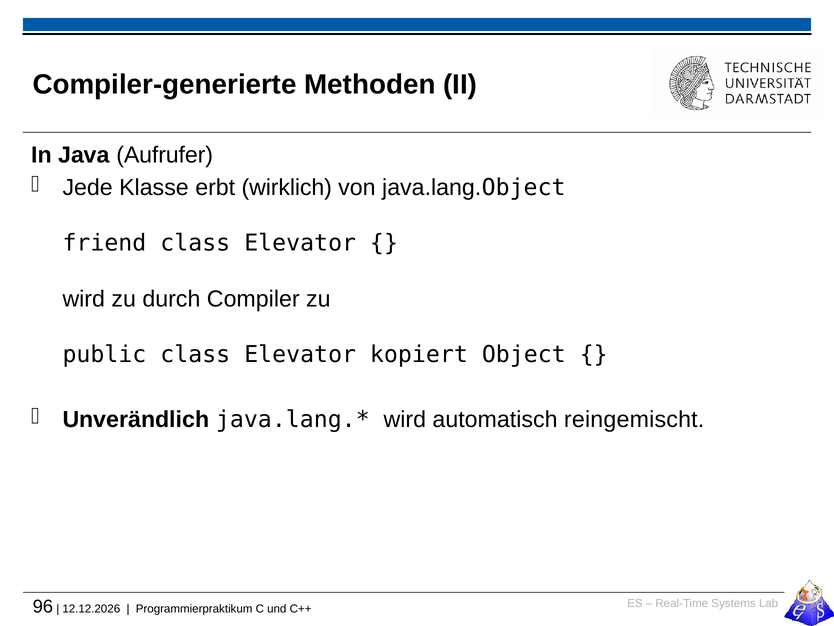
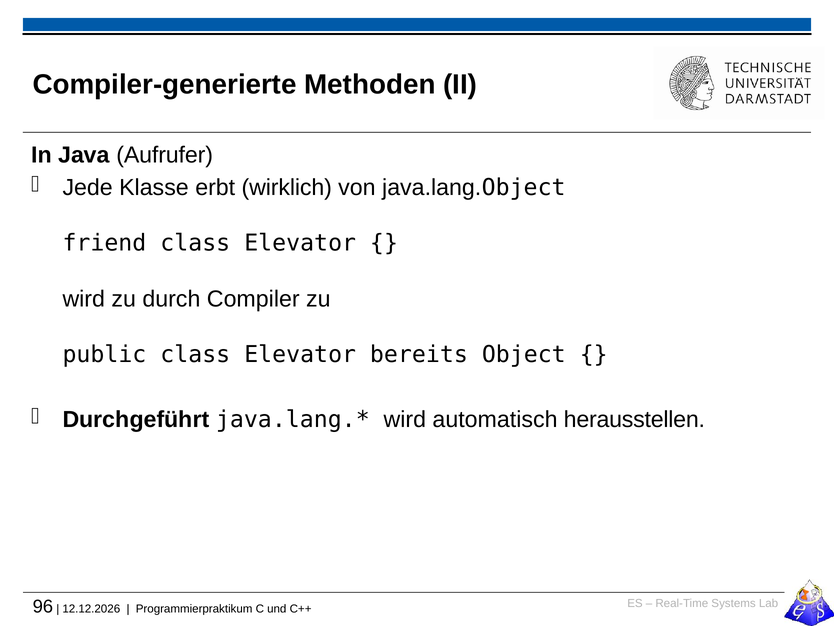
kopiert: kopiert -> bereits (419, 354)
Unverändlich: Unverändlich -> Durchgeführt (136, 419)
reingemischt: reingemischt -> herausstellen (634, 419)
